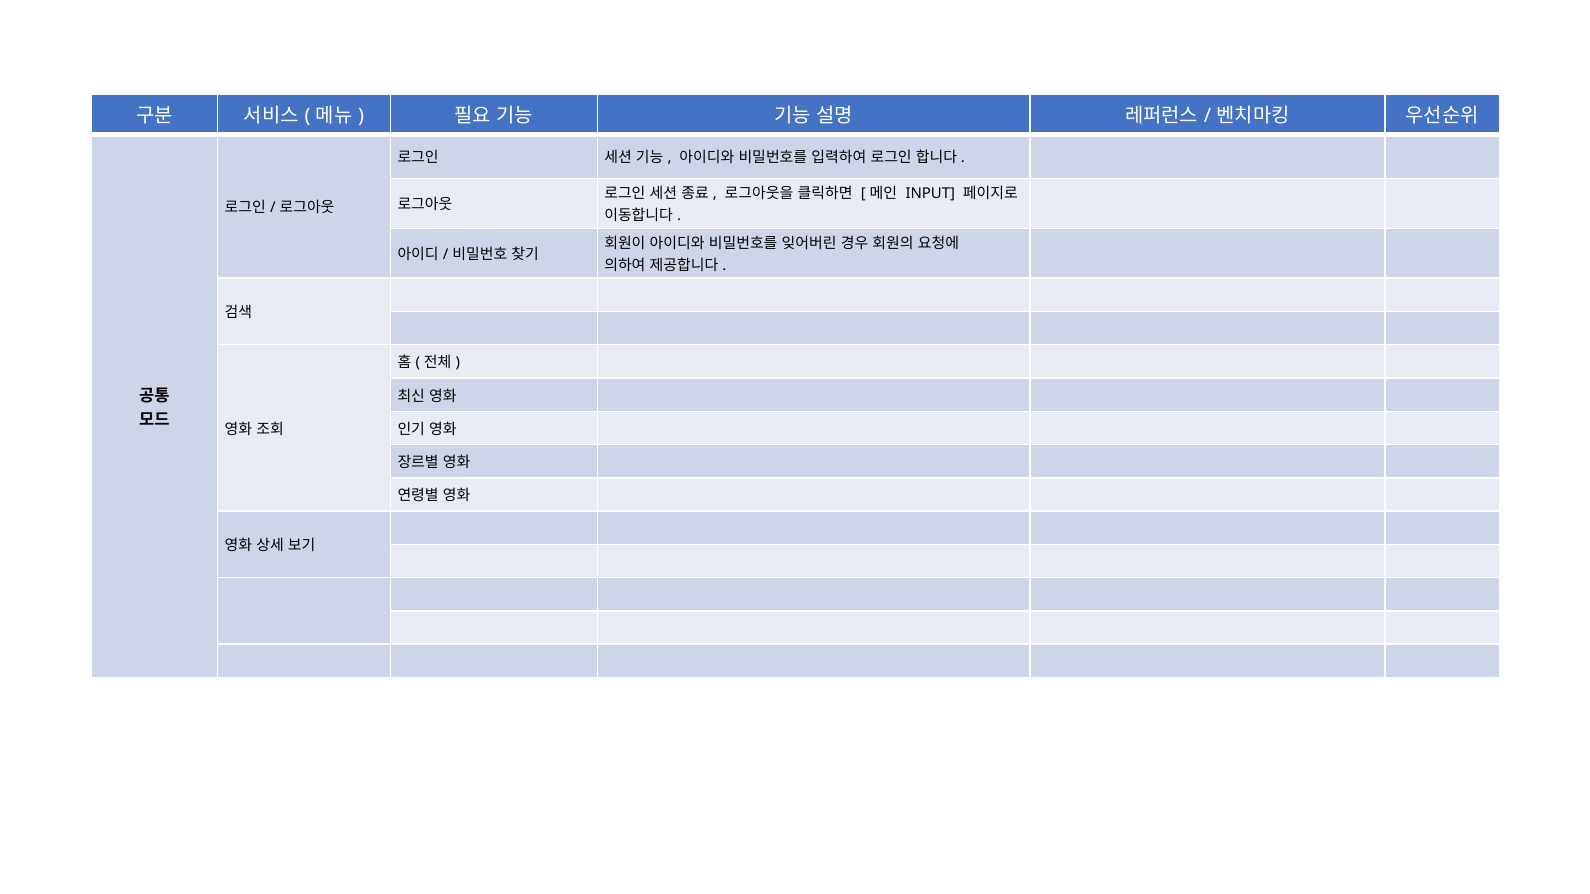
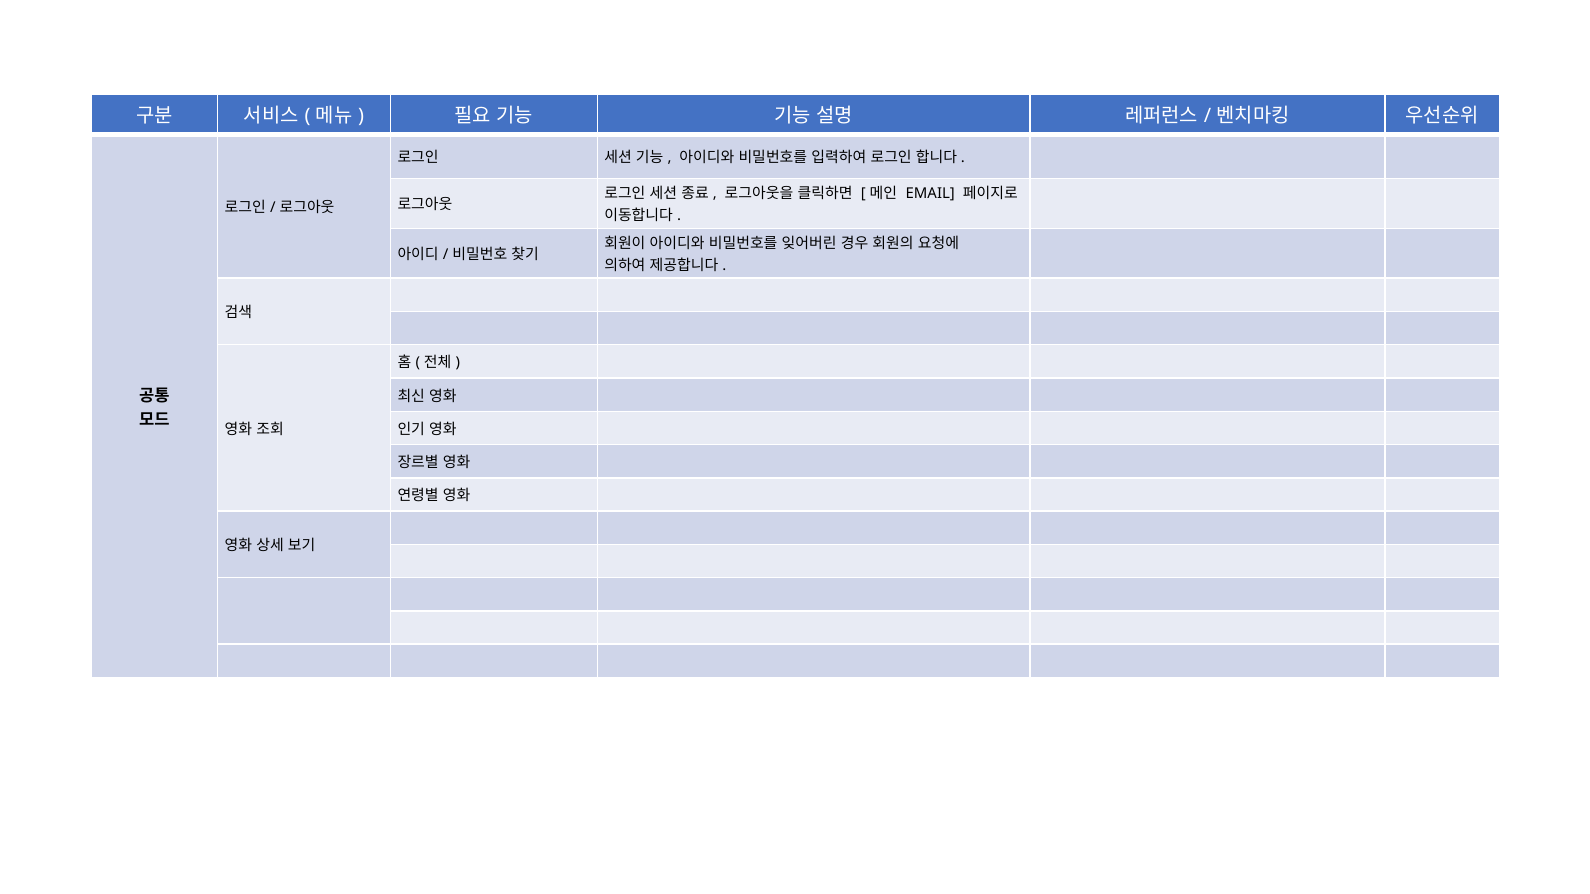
INPUT: INPUT -> EMAIL (930, 194)
